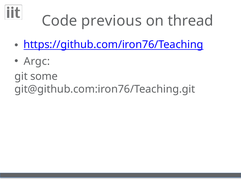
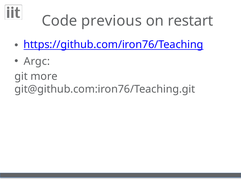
thread: thread -> restart (190, 21)
some: some -> more (44, 76)
